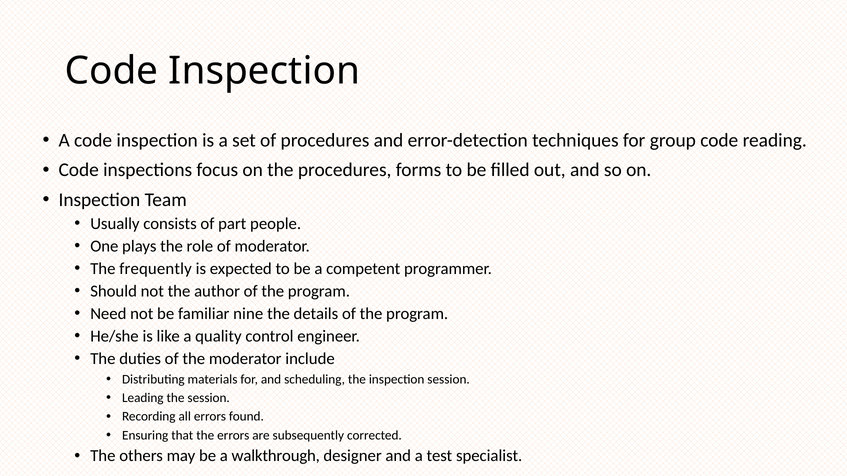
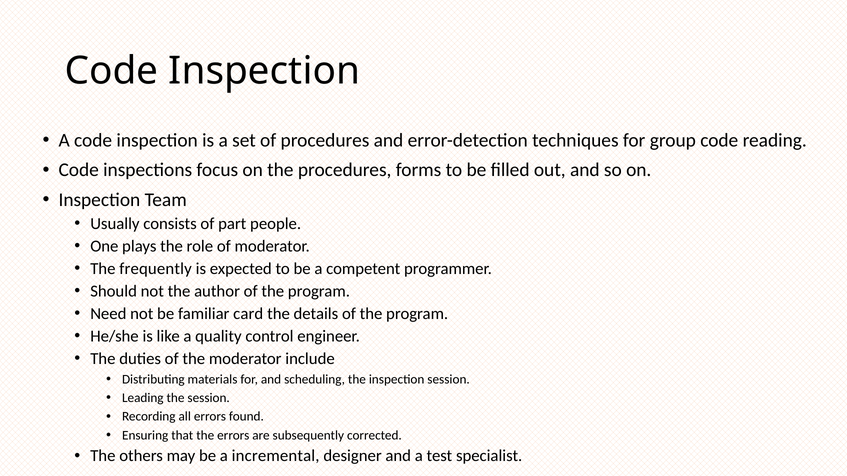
nine: nine -> card (248, 314)
walkthrough: walkthrough -> incremental (276, 456)
